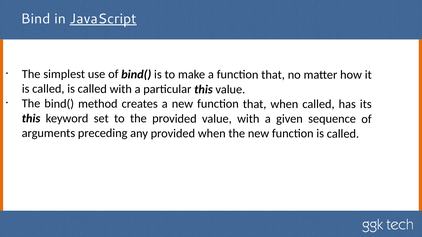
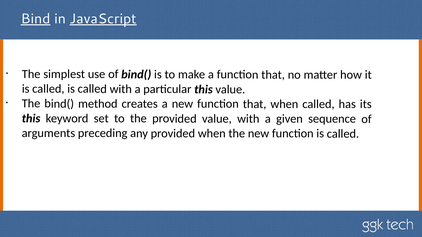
Bind underline: none -> present (36, 19)
